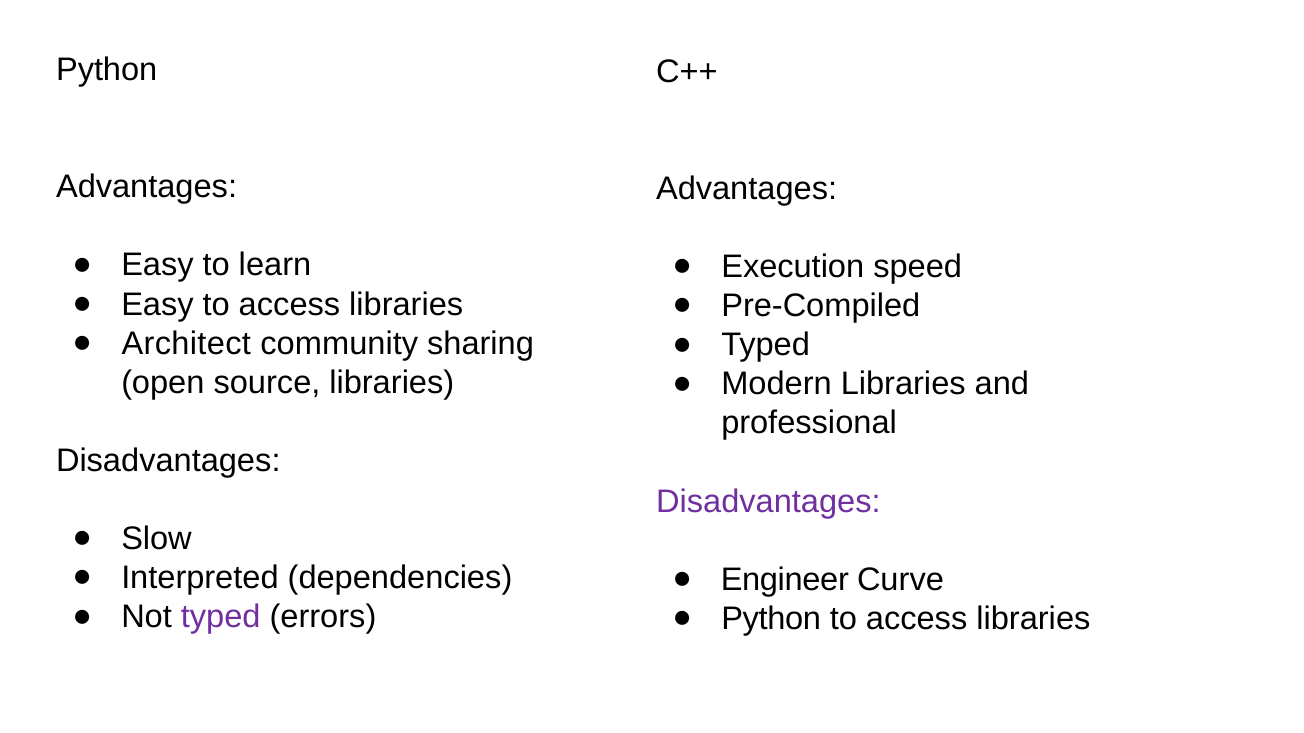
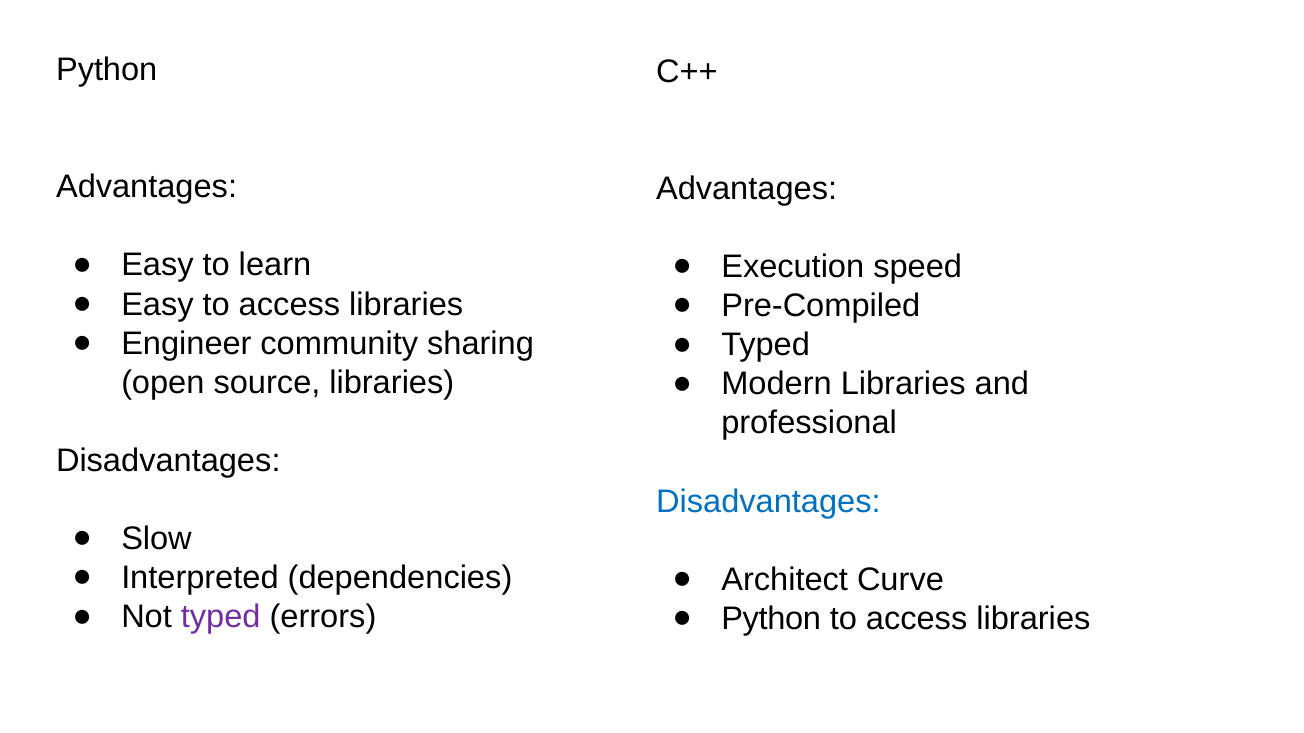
Architect: Architect -> Engineer (186, 344)
Disadvantages colour: purple -> blue (768, 502)
Engineer: Engineer -> Architect (785, 580)
